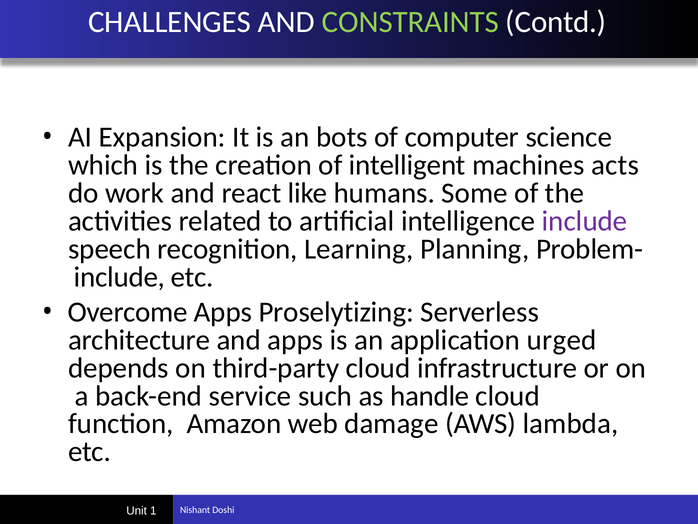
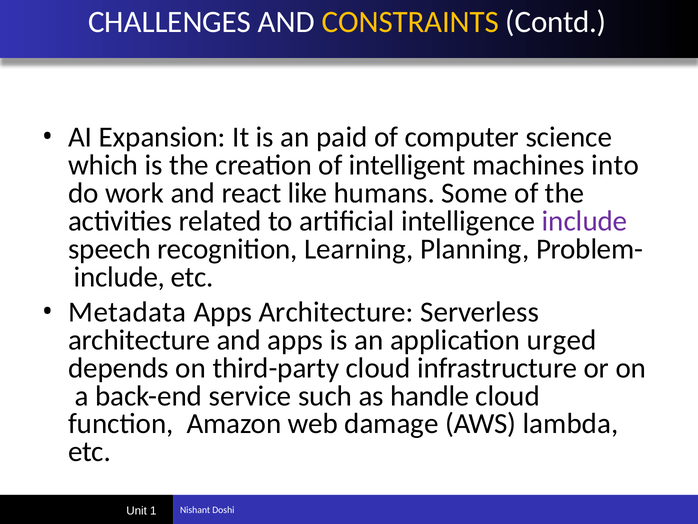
CONSTRAINTS colour: light green -> yellow (410, 22)
bots: bots -> paid (342, 137)
acts: acts -> into (615, 165)
Overcome: Overcome -> Metadata (127, 312)
Apps Proselytizing: Proselytizing -> Architecture (336, 312)
